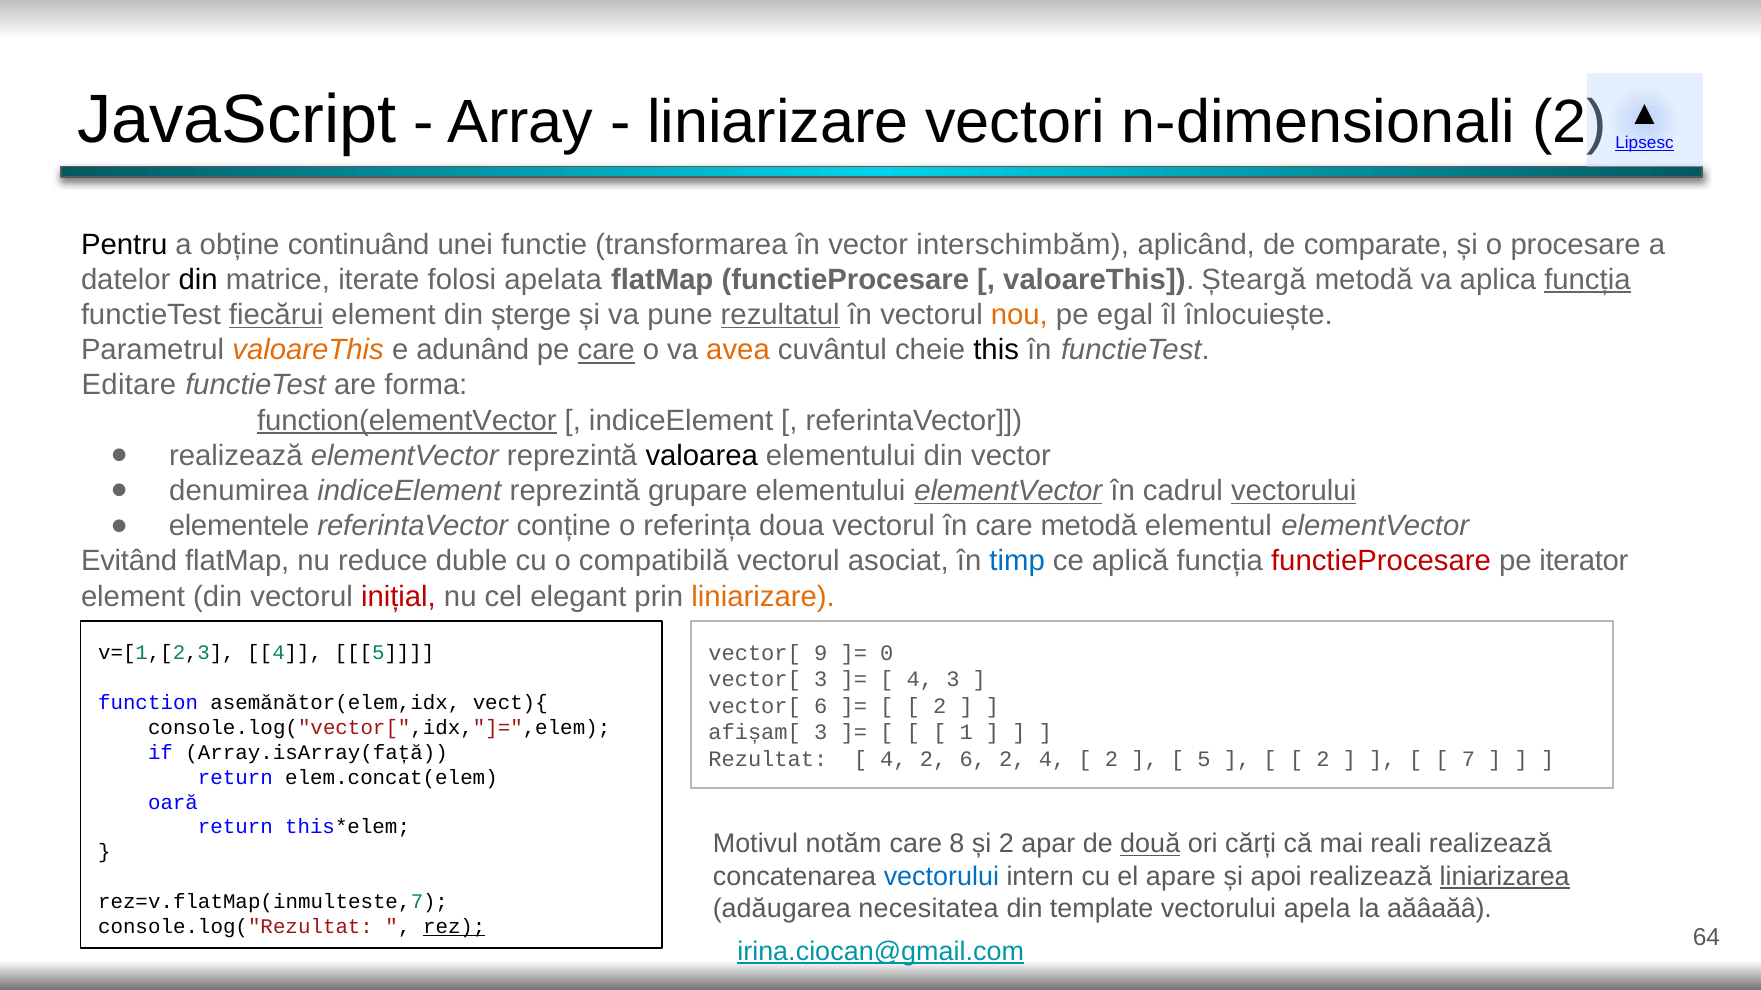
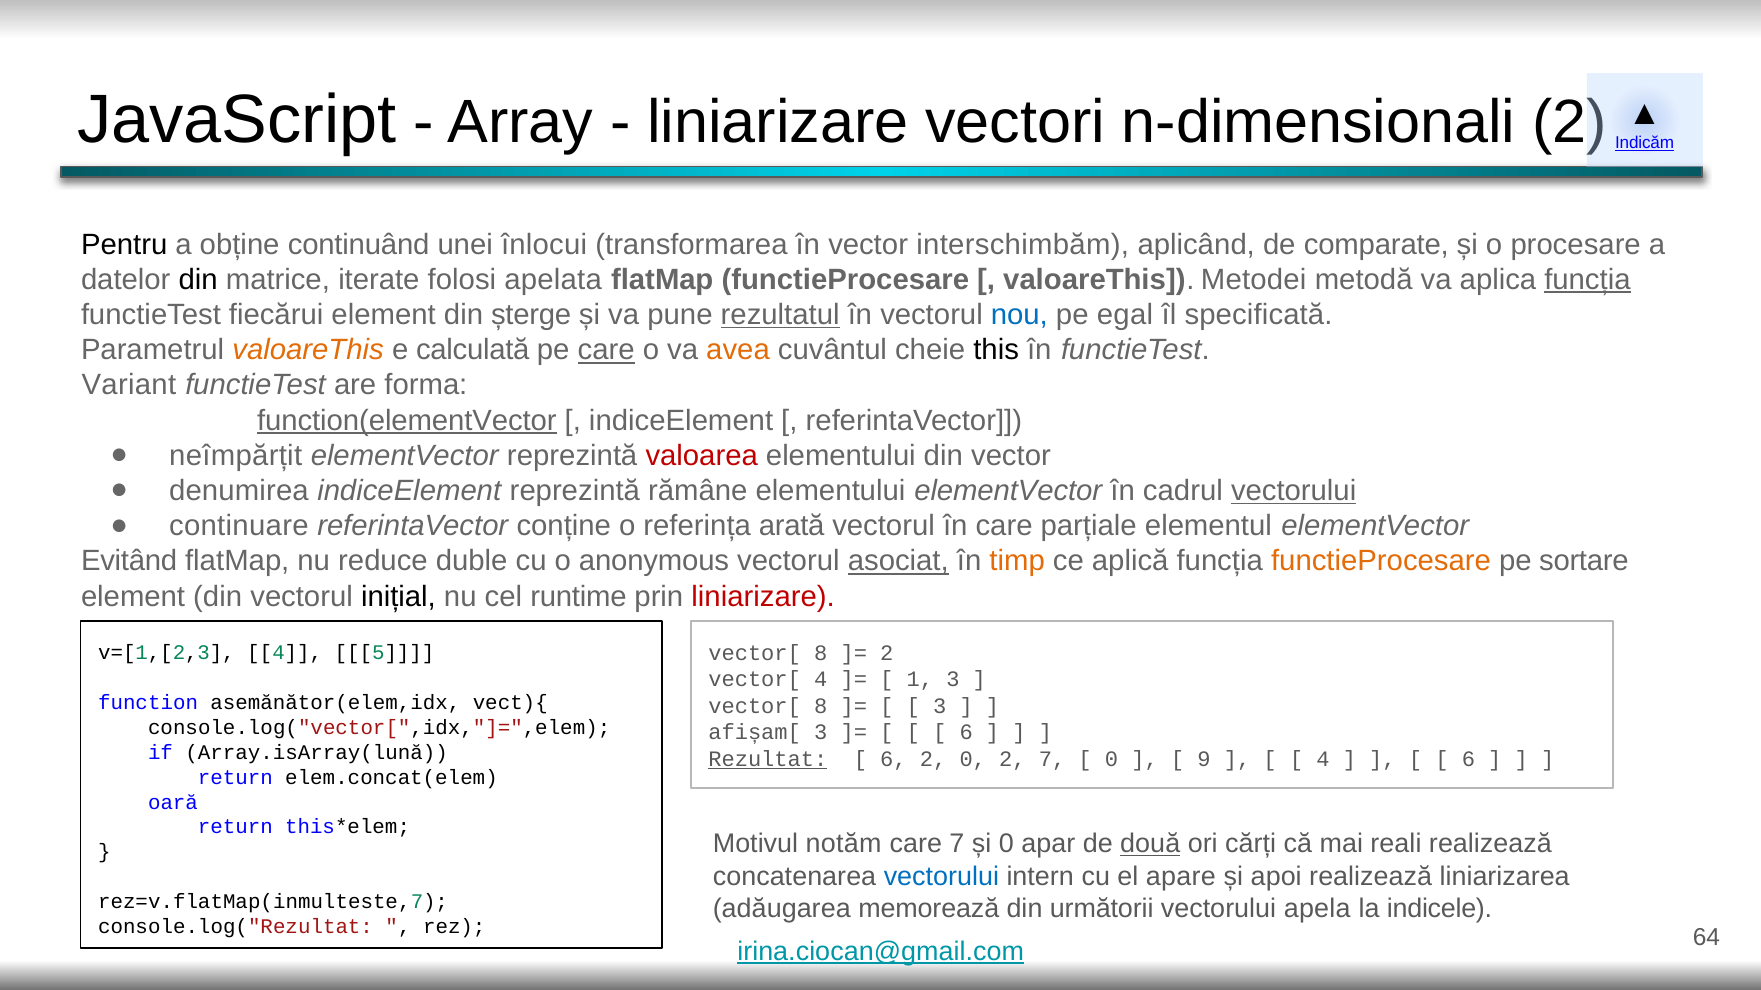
Lipsesc: Lipsesc -> Indicăm (1645, 143)
functie: functie -> înlocui (544, 245)
Șteargă: Șteargă -> Metodei (1254, 280)
fiecărui underline: present -> none (276, 315)
nou colour: orange -> blue (1019, 315)
înlocuiește: înlocuiește -> specificată (1259, 315)
adunând: adunând -> calculată (473, 350)
Editare: Editare -> Variant (129, 386)
realizează: realizează -> neîmpărțit (236, 456)
valoarea colour: black -> red (702, 456)
grupare: grupare -> rămâne (698, 491)
elementVector underline: present -> none (1008, 491)
elementele: elementele -> continuare (239, 526)
doua: doua -> arată (792, 526)
care metodă: metodă -> parțiale (1089, 526)
compatibilă: compatibilă -> anonymous (654, 562)
asociat underline: none -> present (898, 562)
timp colour: blue -> orange (1017, 562)
functieProcesare colour: red -> orange (1381, 562)
iterator: iterator -> sortare (1584, 562)
inițial colour: red -> black (398, 597)
elegant: elegant -> runtime (578, 597)
liniarizare colour: orange -> red (763, 597)
9: 9 -> 8 (821, 654)
0: 0 -> 2 (887, 654)
vector[ 3: 3 -> 4 (821, 680)
4: 4 -> 1 (920, 680)
6: 6 -> 8 (821, 707)
2: 2 -> 3 (940, 707)
1: 1 -> 6 (966, 733)
Array.isArray(față: Array.isArray(față -> Array.isArray(lună (317, 753)
Rezultat underline: none -> present (768, 760)
4: 4 -> 6 (893, 760)
2 6: 6 -> 0 (973, 760)
2 4: 4 -> 7 (1052, 760)
2: 2 -> 0 (1111, 760)
5: 5 -> 9 (1204, 760)
2: 2 -> 4 (1323, 760)
7: 7 -> 6 (1468, 760)
care 8: 8 -> 7 (957, 844)
și 2: 2 -> 0 (1006, 844)
liniarizarea underline: present -> none (1505, 877)
necesitatea: necesitatea -> memorează (929, 909)
template: template -> următorii (1102, 909)
aăâaăâ: aăâaăâ -> indicele (1440, 909)
rez underline: present -> none (454, 927)
